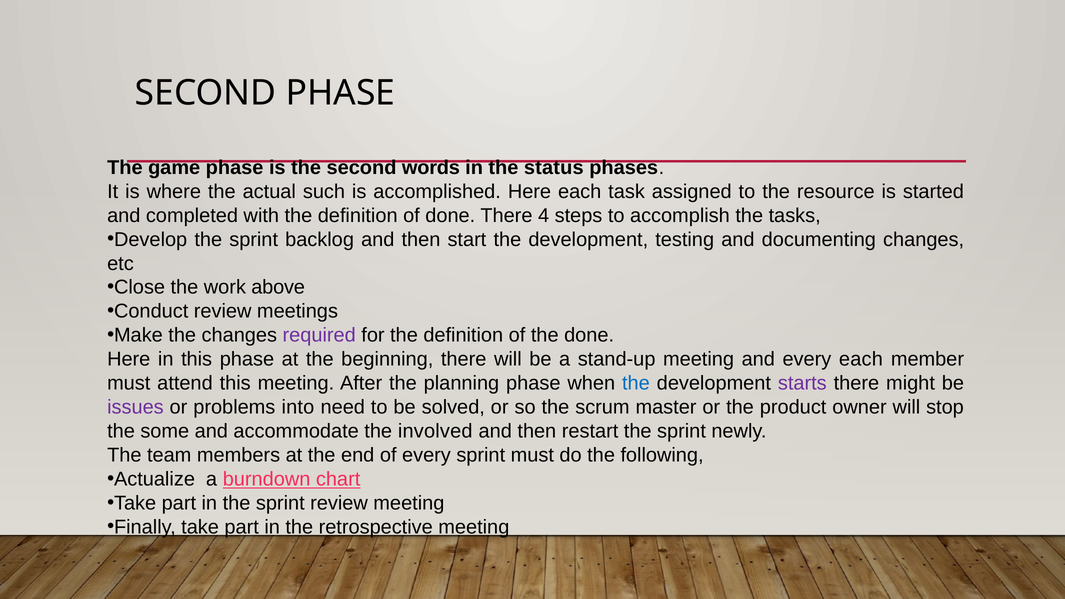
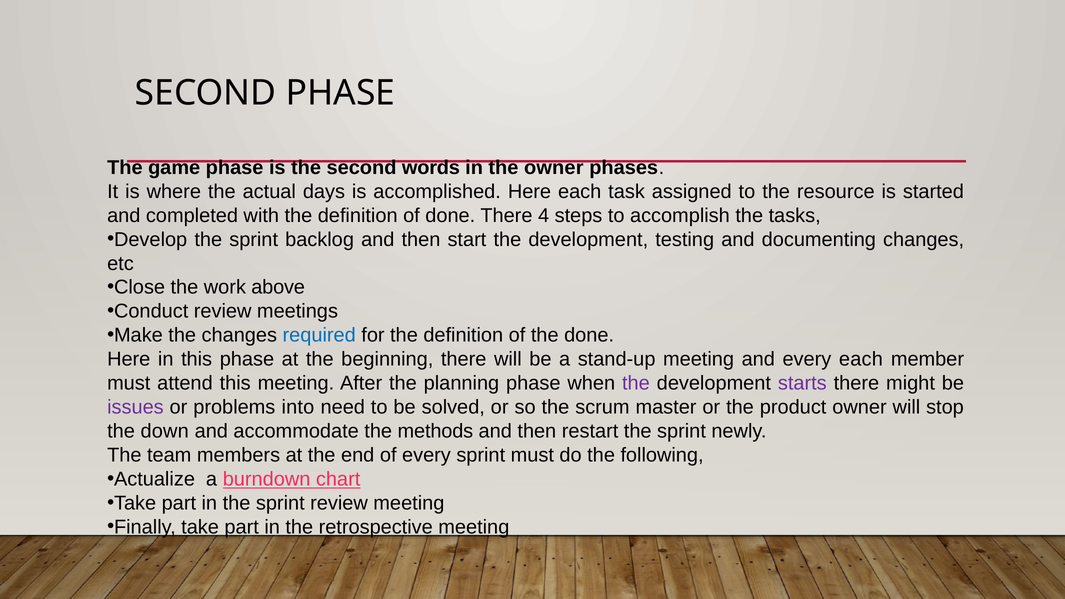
the status: status -> owner (554, 168)
such: such -> days (324, 192)
required colour: purple -> blue (319, 335)
the colour: blue -> purple (636, 383)
some: some -> down (165, 431)
involved: involved -> methods (435, 431)
